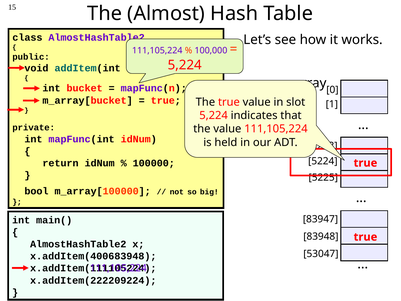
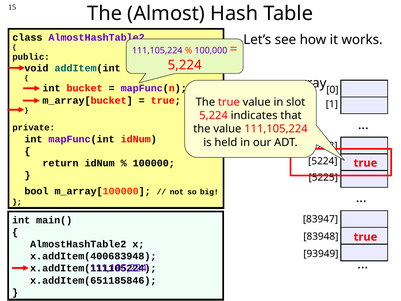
53047: 53047 -> 93949 (321, 254)
x.addItem(222209224: x.addItem(222209224 -> x.addItem(651185846 (93, 280)
